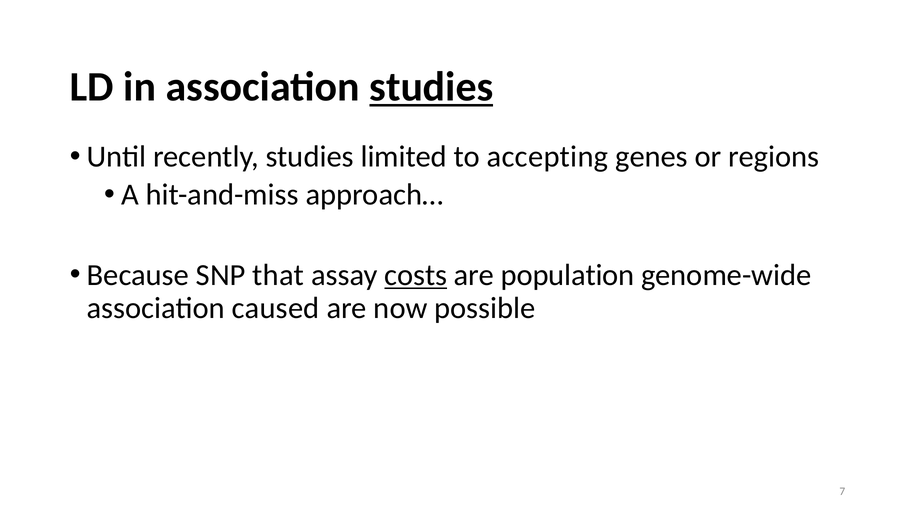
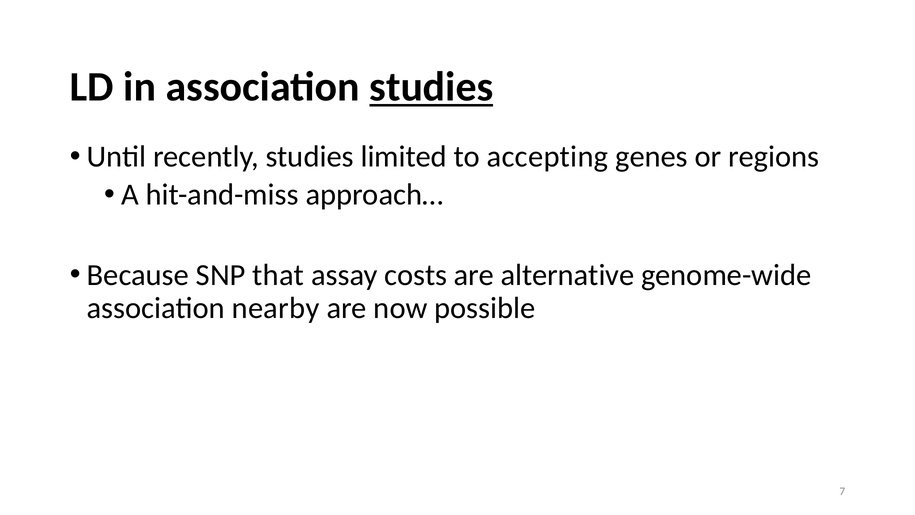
costs underline: present -> none (416, 275)
population: population -> alternative (568, 275)
caused: caused -> nearby (276, 308)
